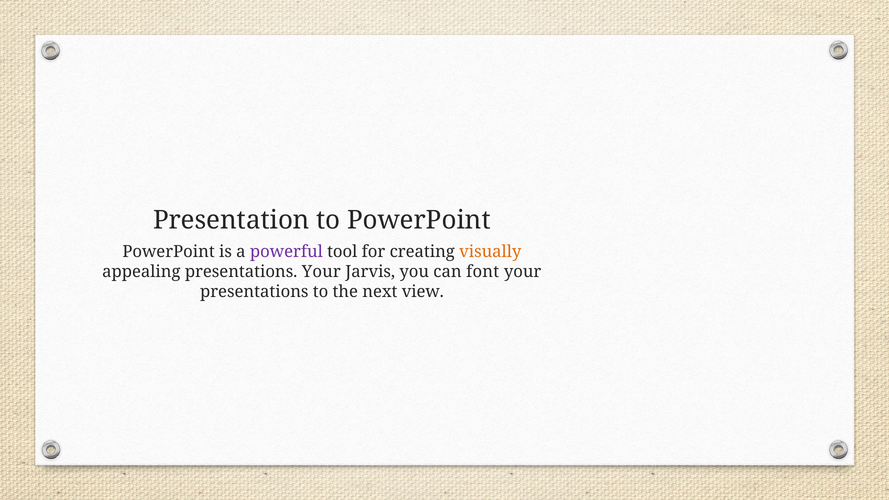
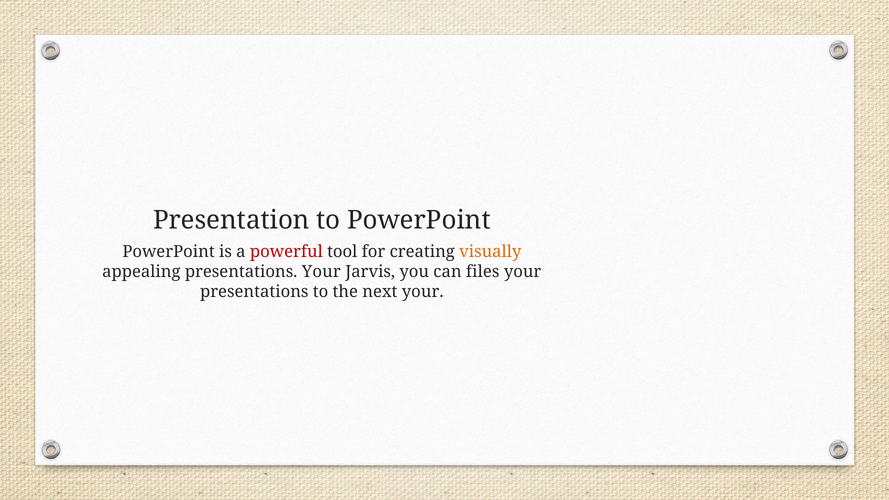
powerful colour: purple -> red (286, 252)
font: font -> files (483, 272)
next view: view -> your (423, 292)
